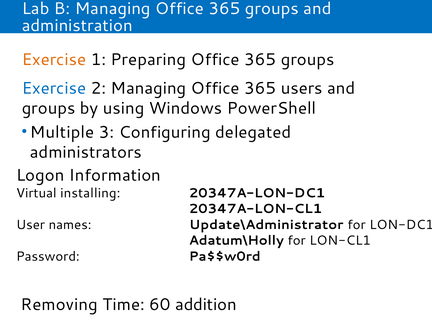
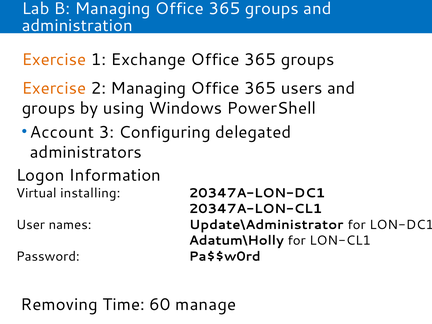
Preparing: Preparing -> Exchange (148, 60)
Exercise colour: blue -> orange (54, 88)
Multiple: Multiple -> Account (62, 132)
addition: addition -> manage (206, 305)
